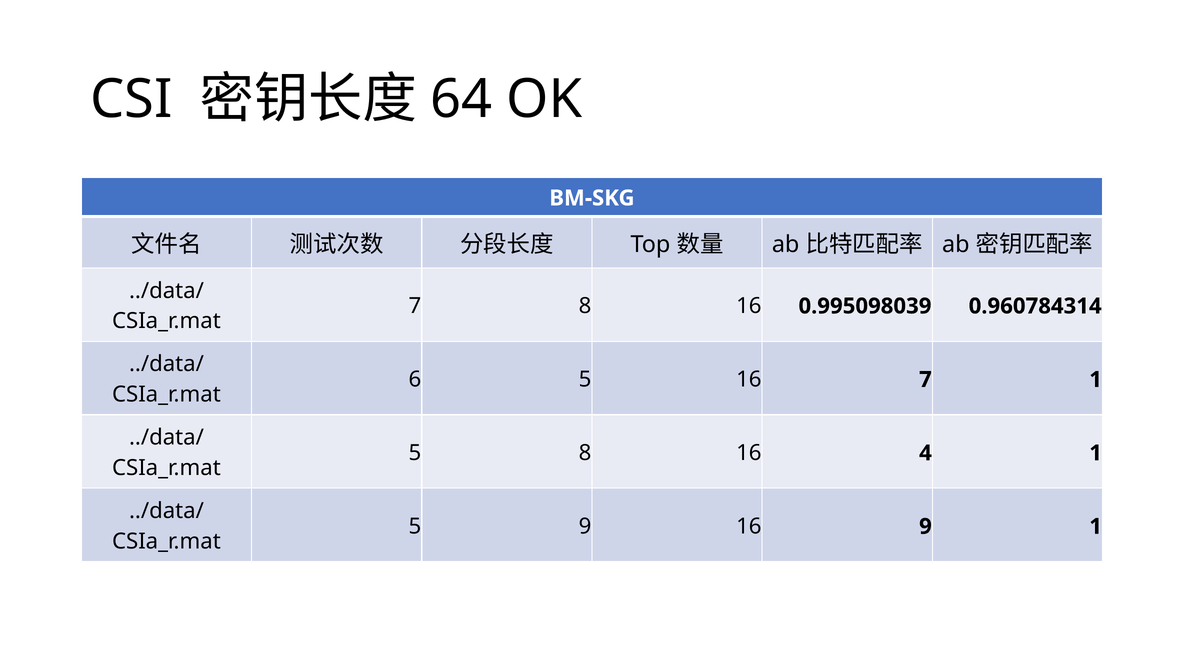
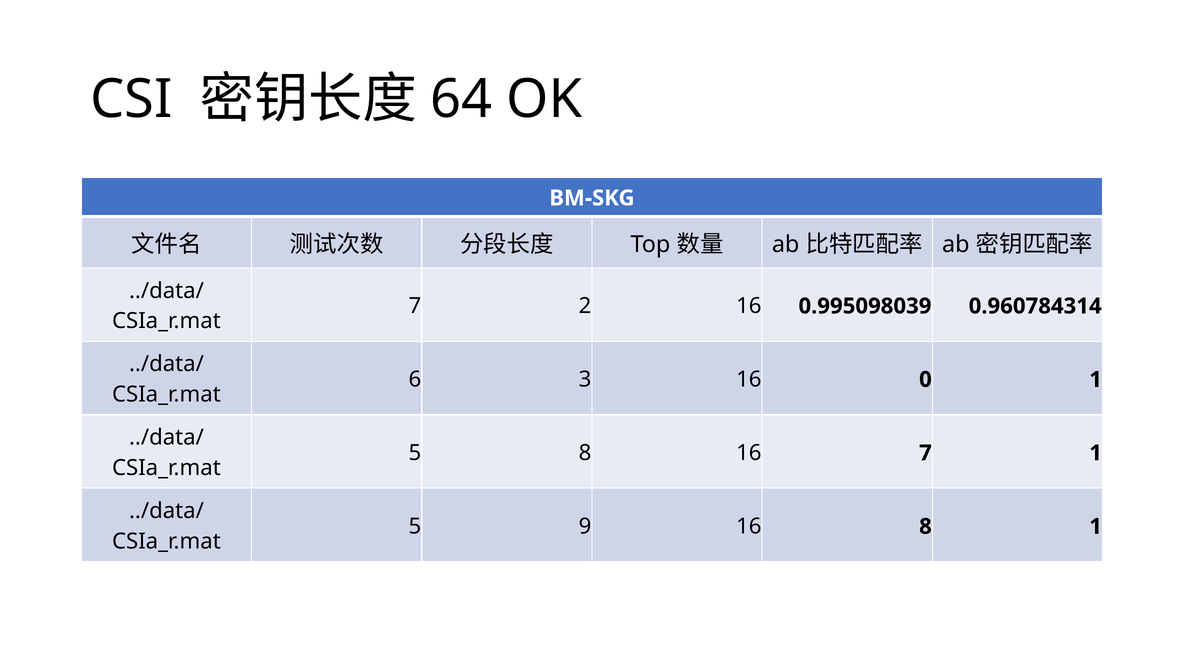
7 8: 8 -> 2 (585, 306)
6 5: 5 -> 3 (585, 380)
16 7: 7 -> 0 (925, 380)
16 4: 4 -> 7 (925, 453)
16 9: 9 -> 8 (925, 526)
